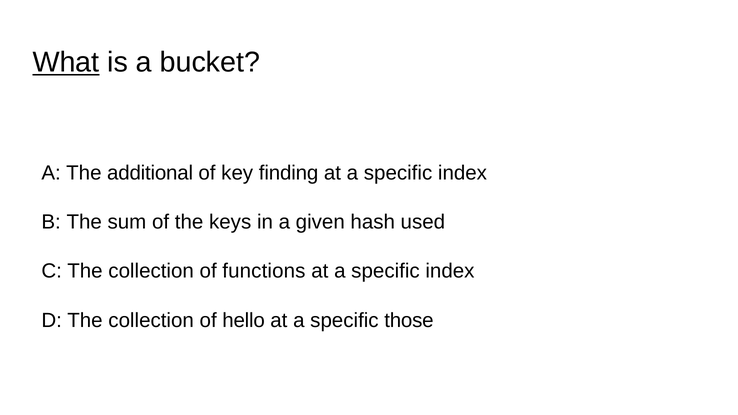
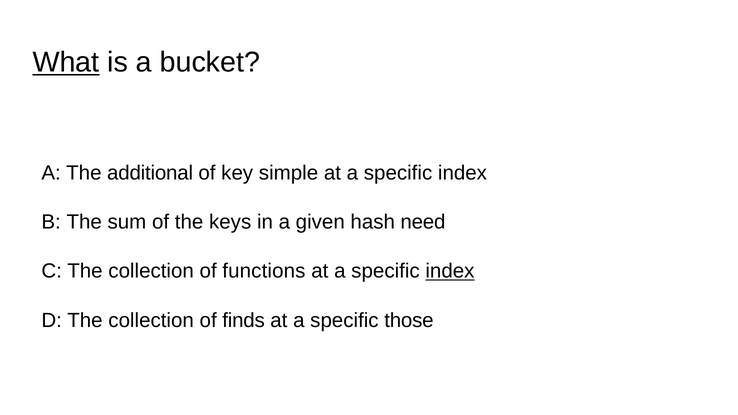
finding: finding -> simple (289, 173)
used: used -> need (423, 222)
index underline: none -> present (450, 271)
hello: hello -> finds (244, 321)
